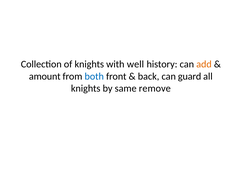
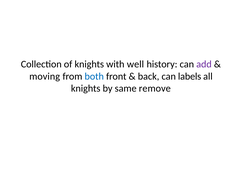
add colour: orange -> purple (204, 64)
amount: amount -> moving (45, 77)
guard: guard -> labels (190, 77)
